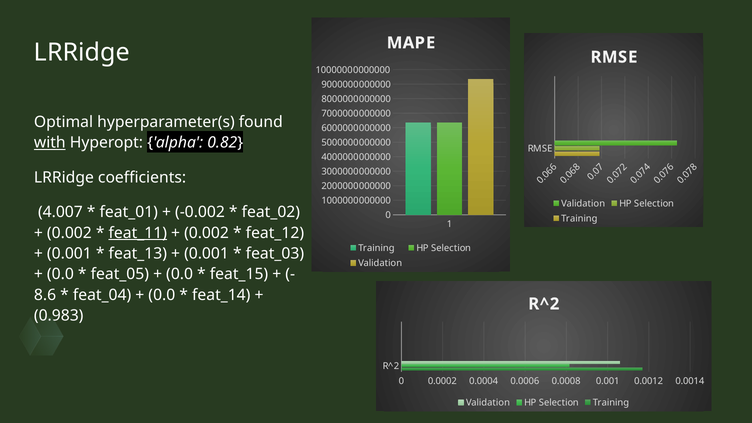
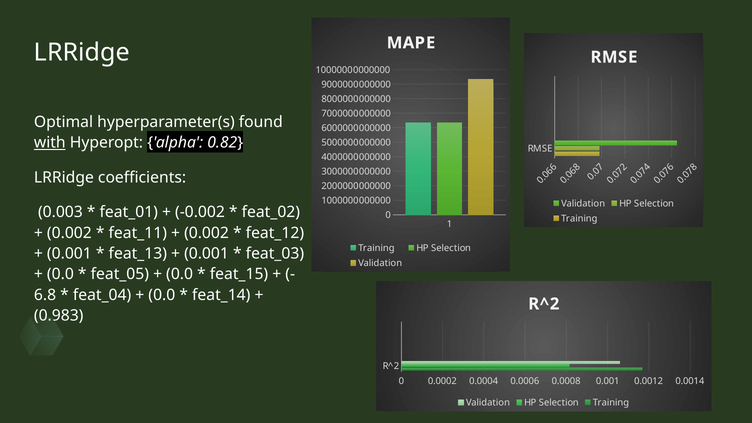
4.007: 4.007 -> 0.003 (60, 212)
feat_11 underline: present -> none (138, 233)
8.6: 8.6 -> 6.8 (45, 295)
